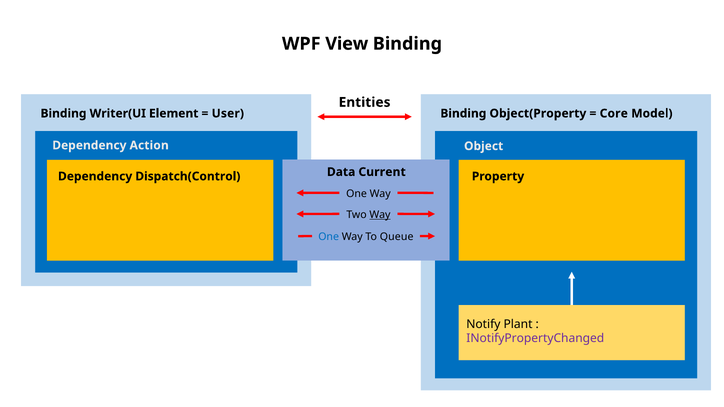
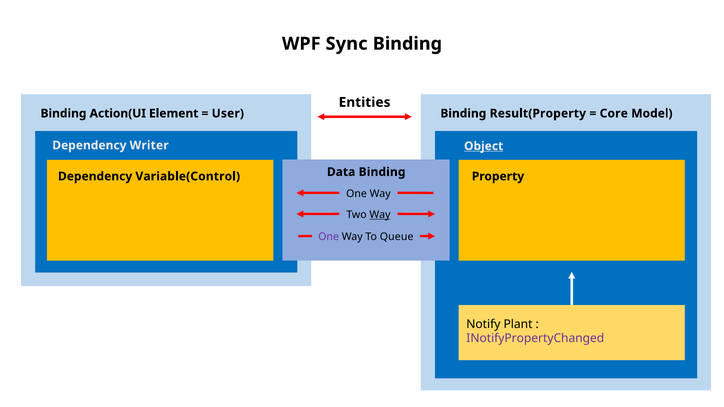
View: View -> Sync (347, 44)
Writer(UI: Writer(UI -> Action(UI (118, 113)
Object(Property: Object(Property -> Result(Property (538, 113)
Action: Action -> Writer (149, 145)
Object underline: none -> present (484, 146)
Data Current: Current -> Binding (382, 172)
Dispatch(Control: Dispatch(Control -> Variable(Control (188, 176)
One colour: blue -> purple (329, 237)
